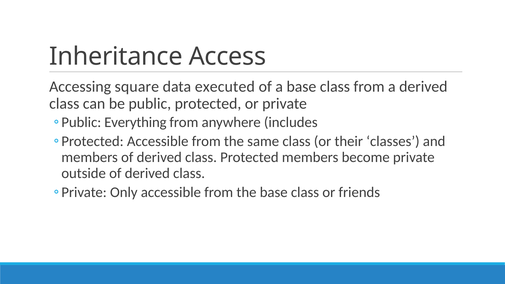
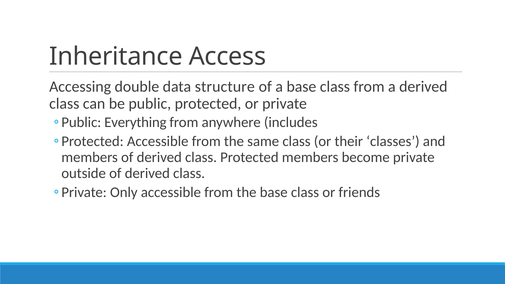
square: square -> double (137, 87)
executed: executed -> structure (225, 87)
